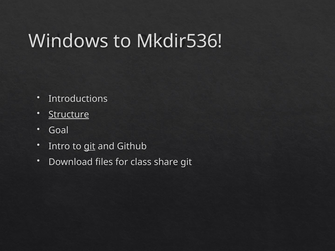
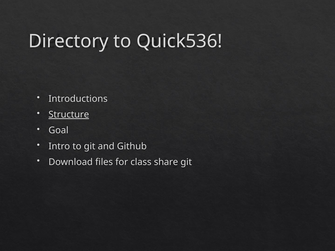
Windows: Windows -> Directory (69, 41)
Mkdir536: Mkdir536 -> Quick536 (179, 41)
git underline: present -> none (90, 146)
